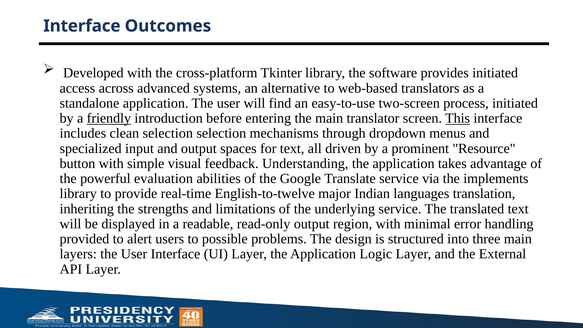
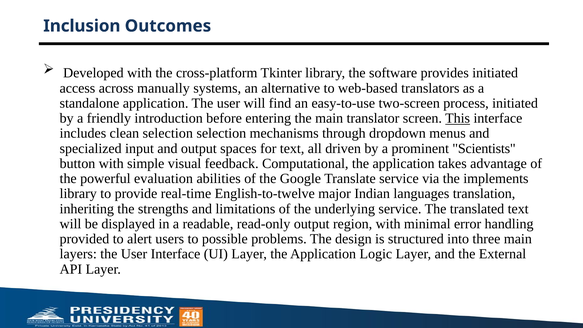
Interface: Interface -> Inclusion (82, 26)
advanced: advanced -> manually (163, 88)
friendly underline: present -> none (109, 118)
Resource: Resource -> Scientists (484, 148)
Understanding: Understanding -> Computational (305, 163)
